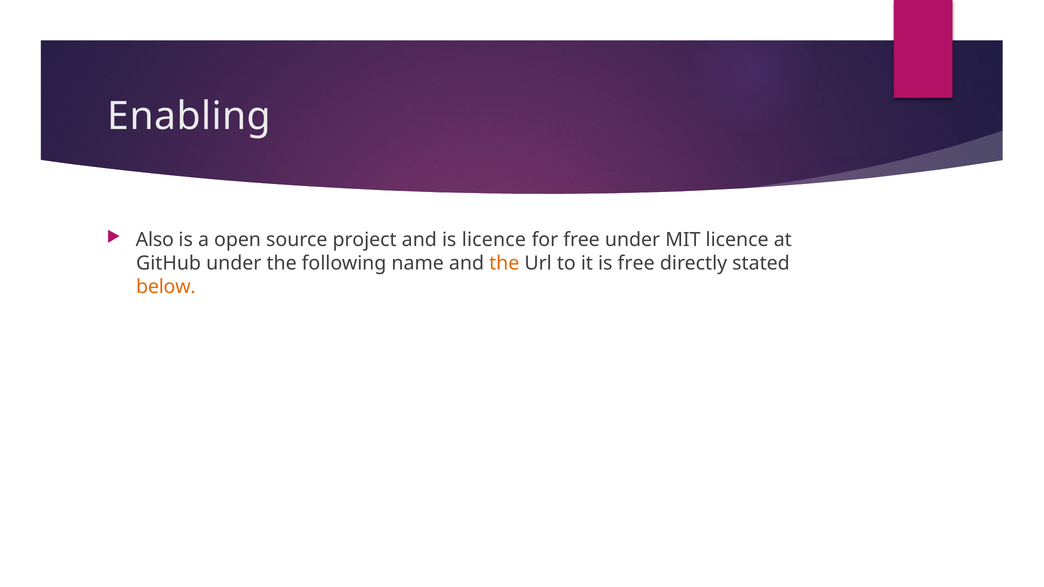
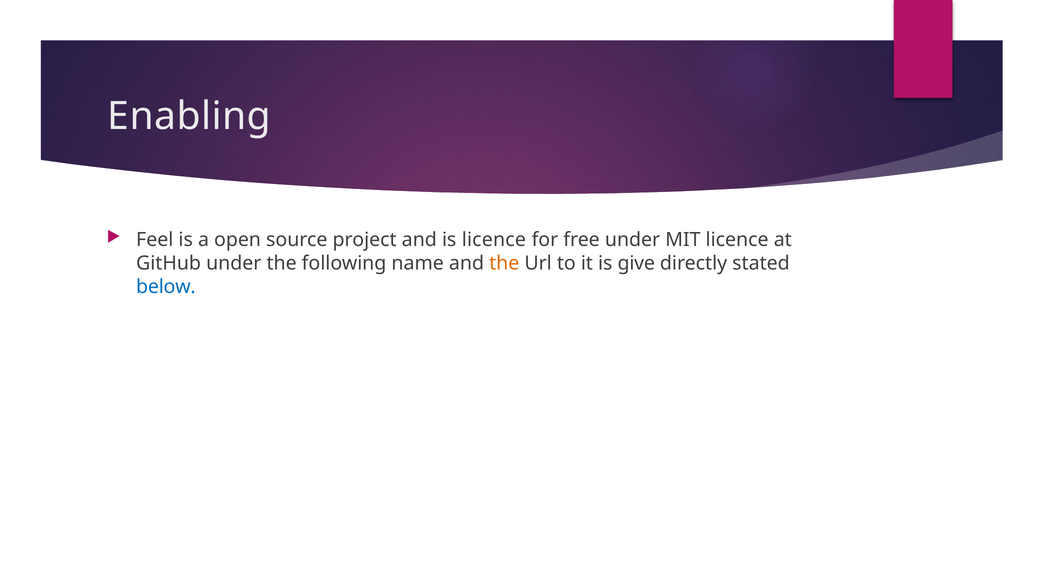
Also: Also -> Feel (155, 240)
is free: free -> give (636, 263)
below colour: orange -> blue (166, 287)
